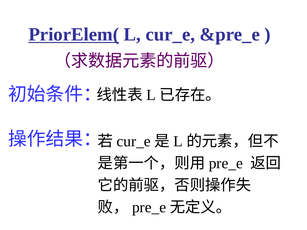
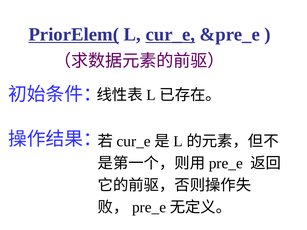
cur_e underline: none -> present (170, 35)
